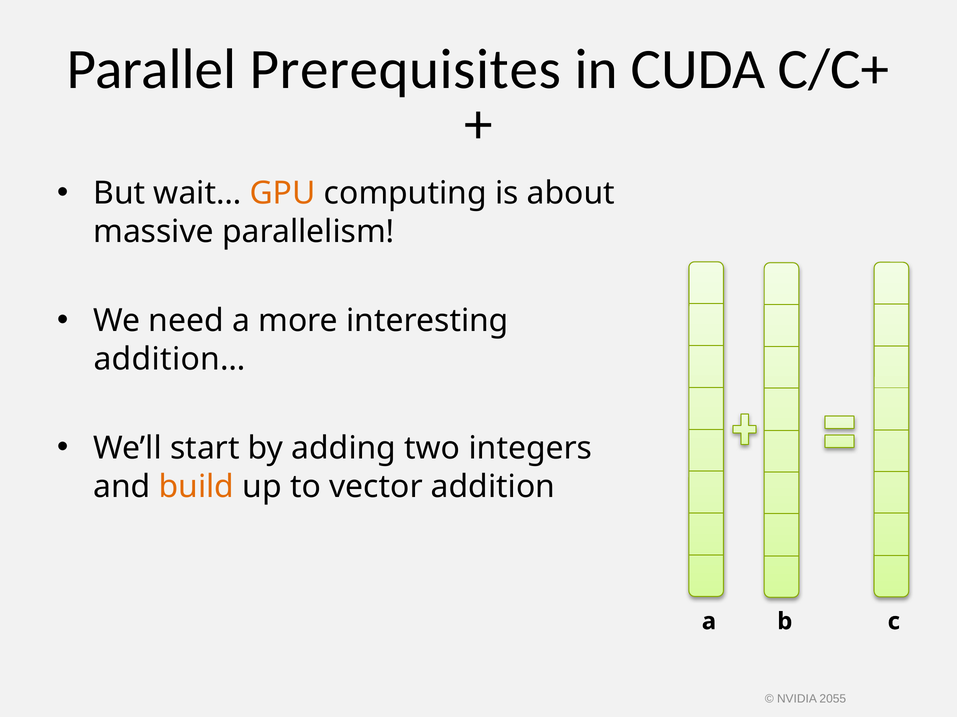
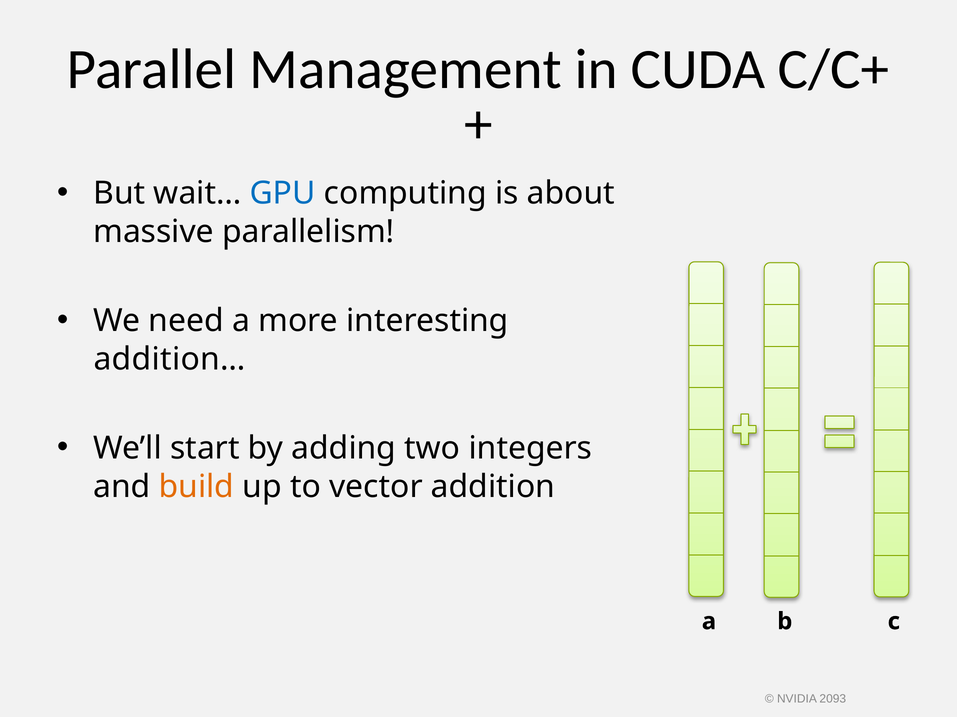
Prerequisites: Prerequisites -> Management (406, 70)
GPU colour: orange -> blue (283, 194)
2055: 2055 -> 2093 (833, 699)
